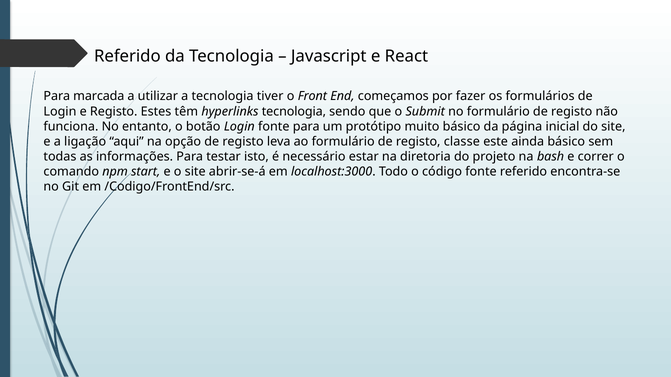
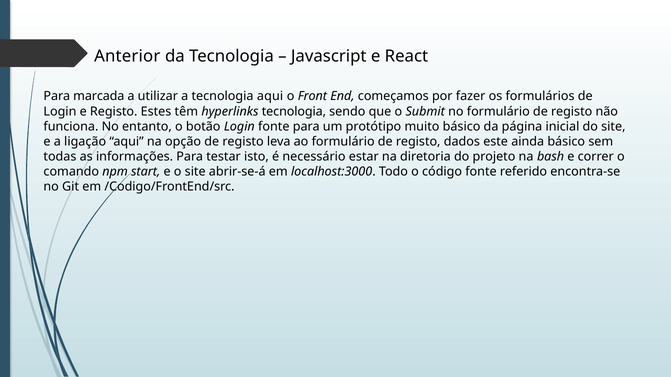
Referido: Referido -> Anterior (127, 56)
tecnologia tiver: tiver -> aqui (270, 96)
classe: classe -> dados (462, 142)
